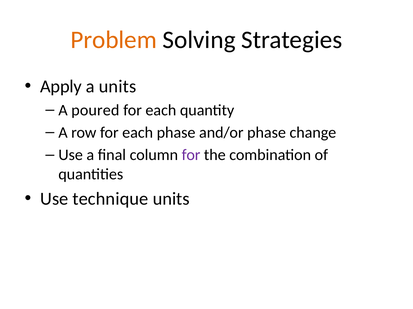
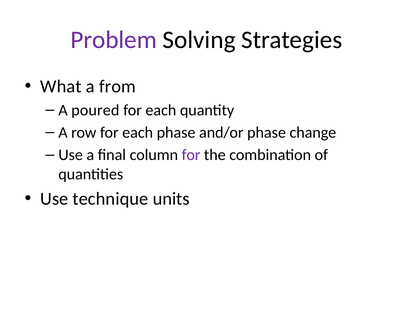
Problem colour: orange -> purple (114, 40)
Apply: Apply -> What (61, 87)
a units: units -> from (117, 87)
